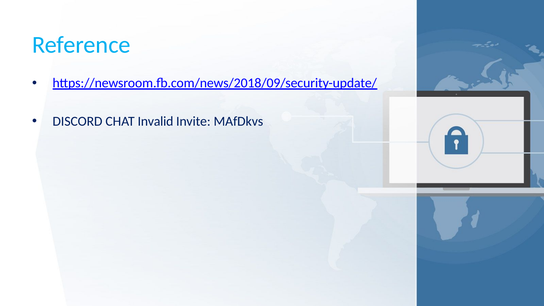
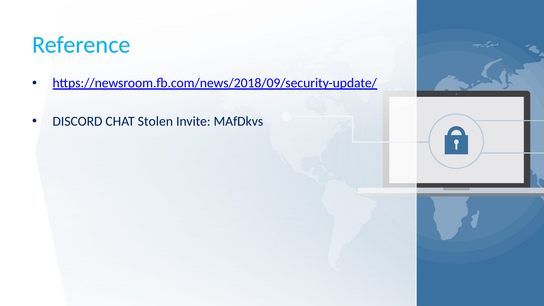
Invalid: Invalid -> Stolen (155, 121)
